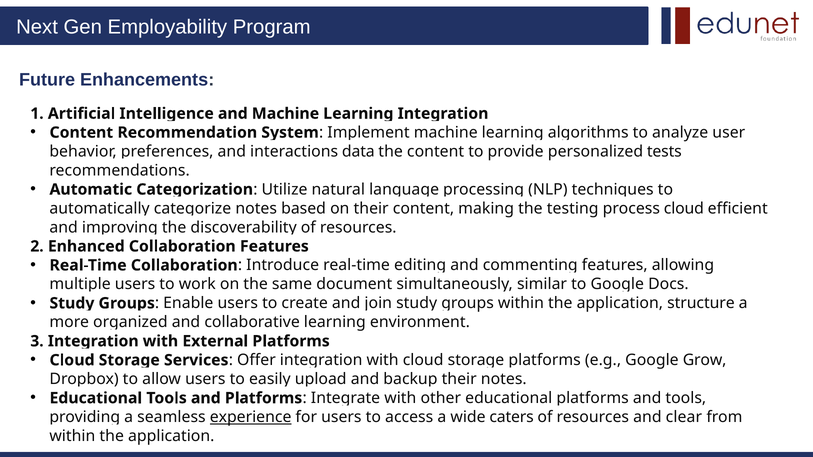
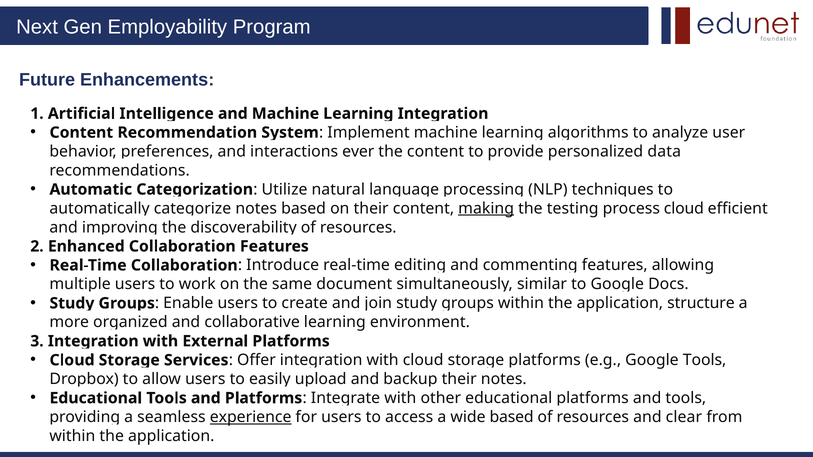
data: data -> ever (358, 152)
tests: tests -> data (664, 152)
making underline: none -> present (486, 209)
Google Grow: Grow -> Tools (705, 360)
wide caters: caters -> based (512, 417)
